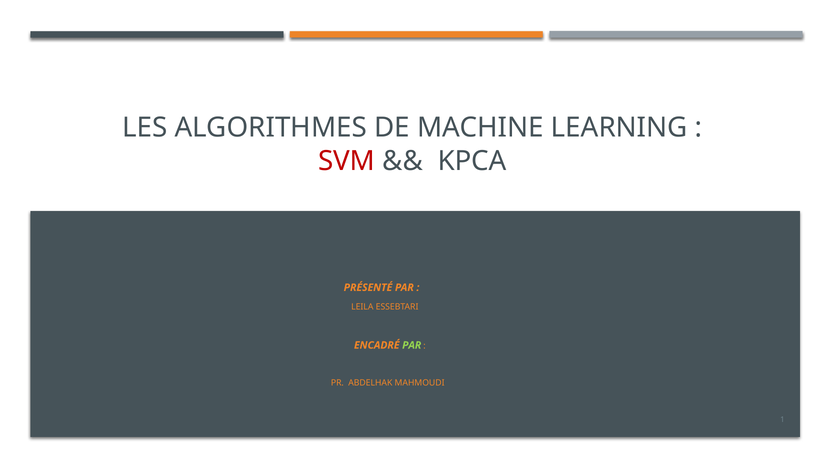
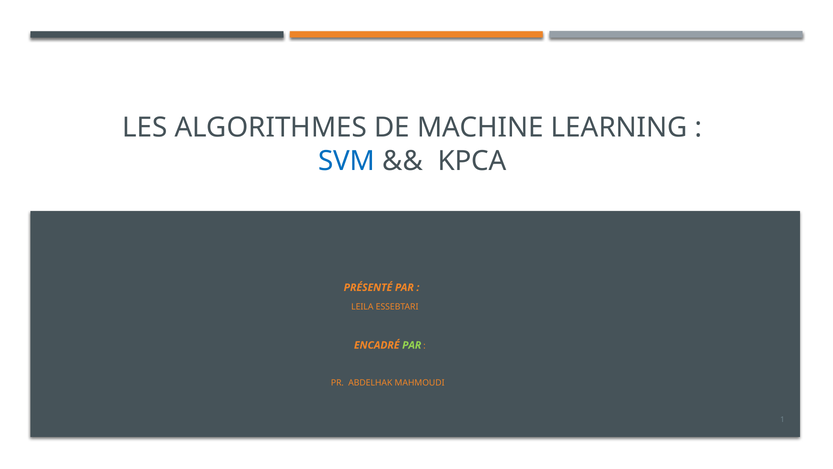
SVM colour: red -> blue (347, 161)
